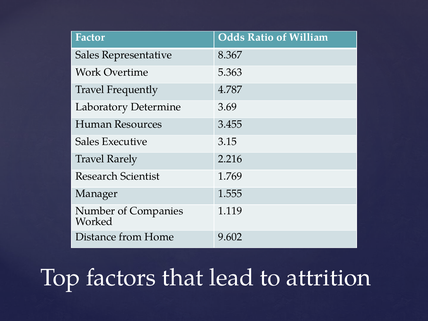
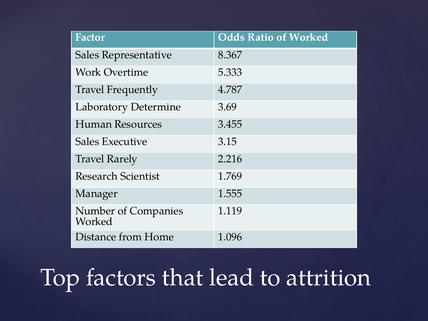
of William: William -> Worked (309, 37)
5.363: 5.363 -> 5.333 (230, 72)
9.602: 9.602 -> 1.096 (230, 237)
